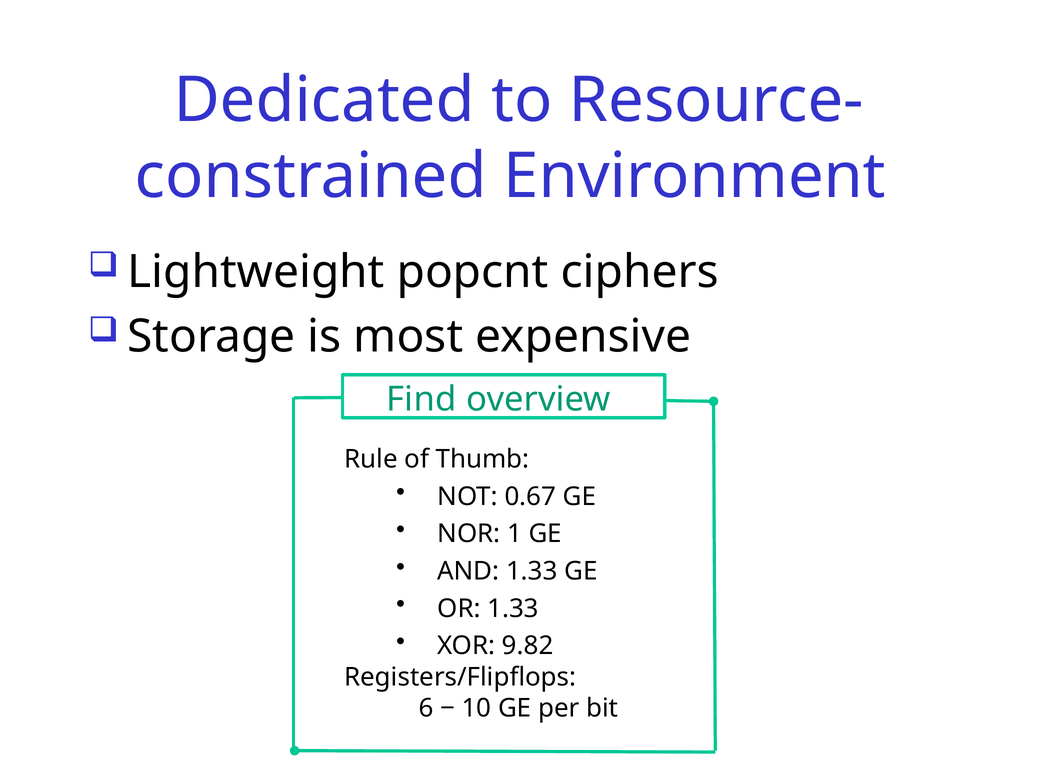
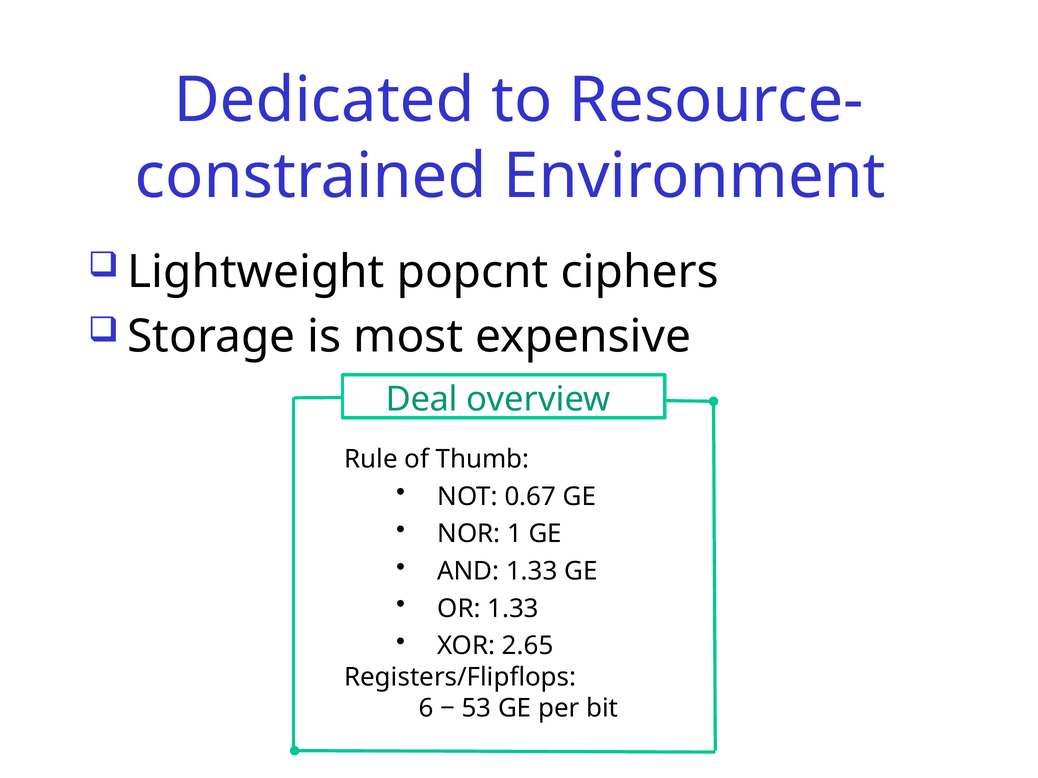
Find: Find -> Deal (422, 399)
9.82: 9.82 -> 2.65 (528, 646)
10: 10 -> 53 (476, 709)
